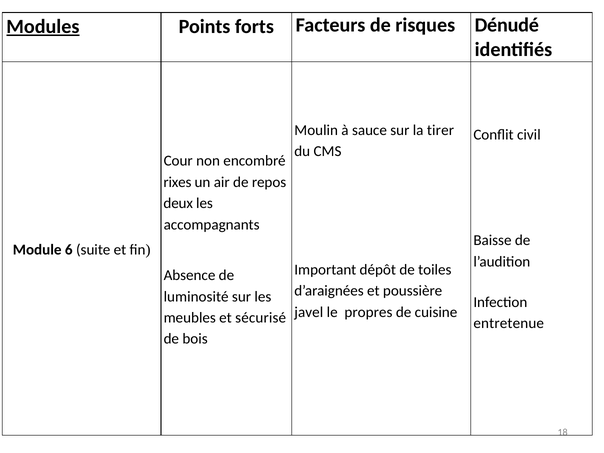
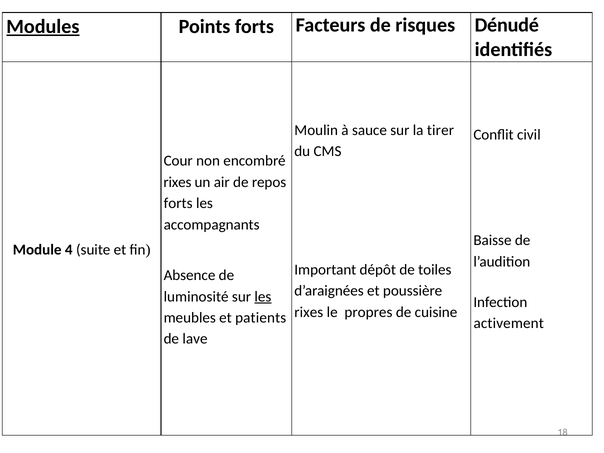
deux: deux -> forts (178, 203)
6: 6 -> 4 (69, 250)
les underline: none -> present (263, 297)
javel: javel -> rixes (309, 312)
sécurisé: sécurisé -> patients (261, 318)
entretenue: entretenue -> activement (509, 323)
bois: bois -> lave (195, 339)
